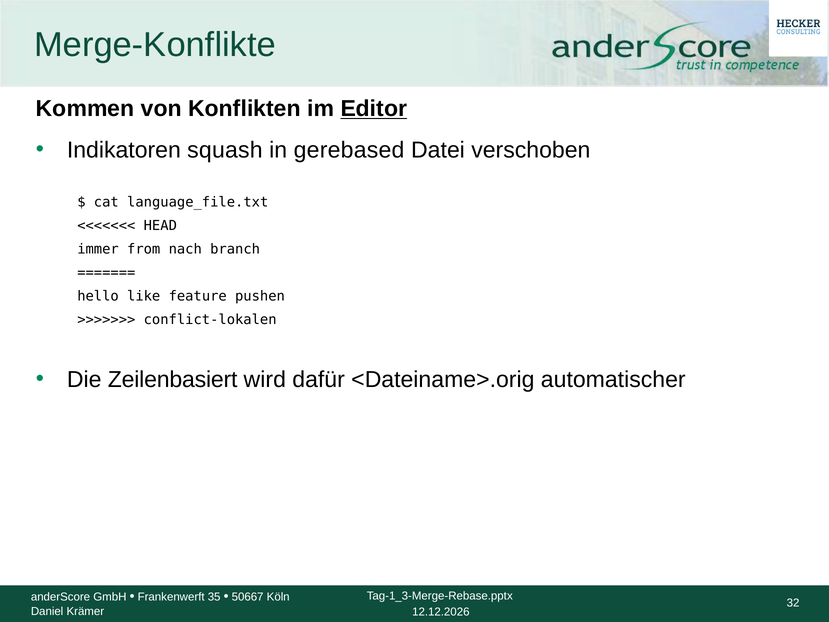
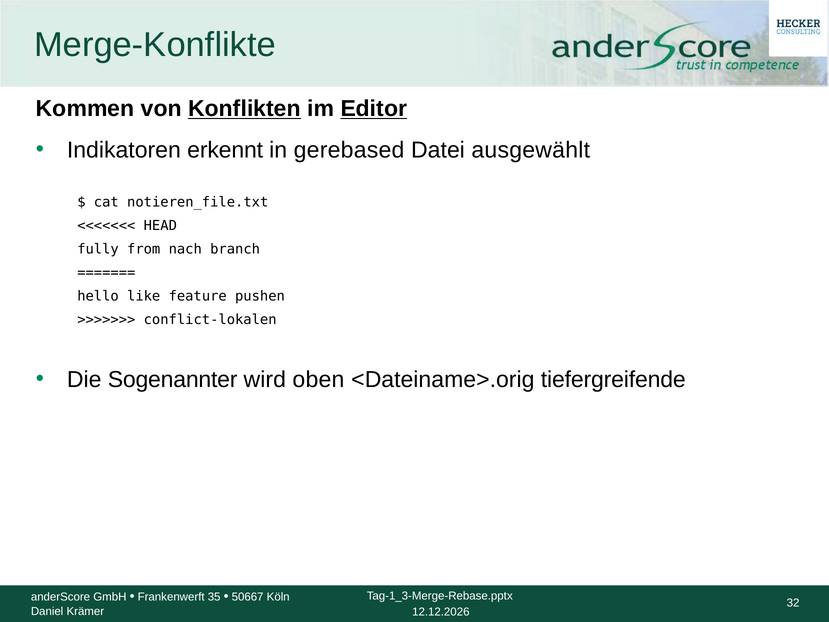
Konflikten underline: none -> present (244, 109)
squash: squash -> erkennt (225, 150)
verschoben: verschoben -> ausgewählt (531, 150)
language_file.txt: language_file.txt -> notieren_file.txt (198, 202)
immer: immer -> fully (98, 249)
Zeilenbasiert: Zeilenbasiert -> Sogenannter (173, 379)
dafür: dafür -> oben (318, 379)
automatischer: automatischer -> tiefergreifende (613, 379)
